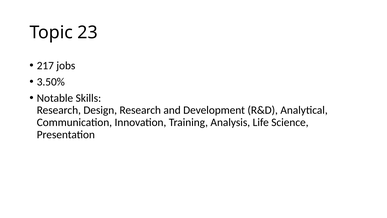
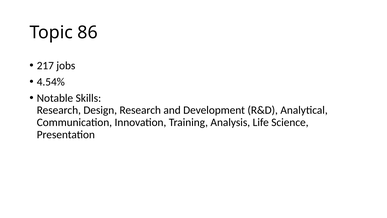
23: 23 -> 86 (88, 33)
3.50%: 3.50% -> 4.54% (51, 82)
